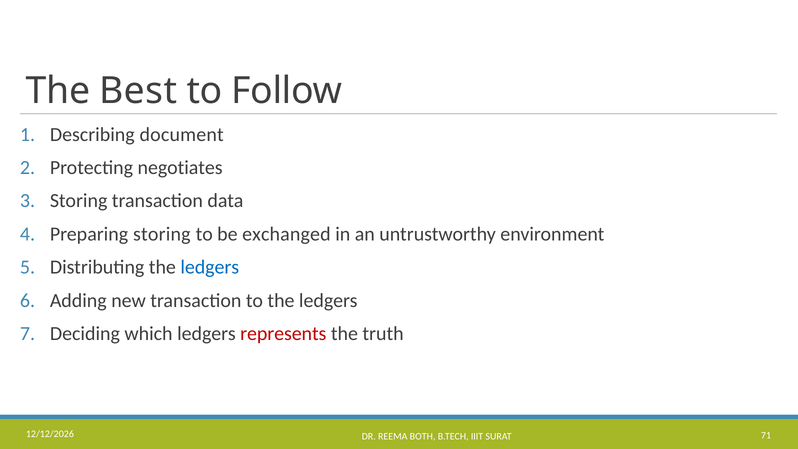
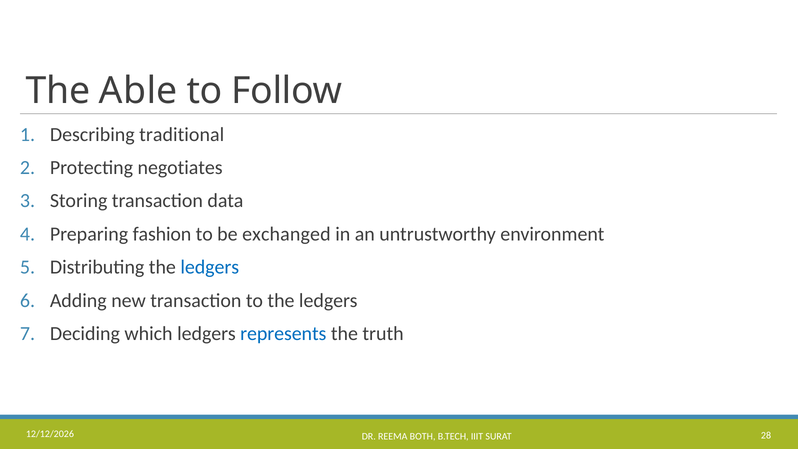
Best: Best -> Able (138, 91)
document: document -> traditional (182, 134)
Preparing storing: storing -> fashion (162, 234)
represents colour: red -> blue (283, 334)
71: 71 -> 28 (766, 435)
